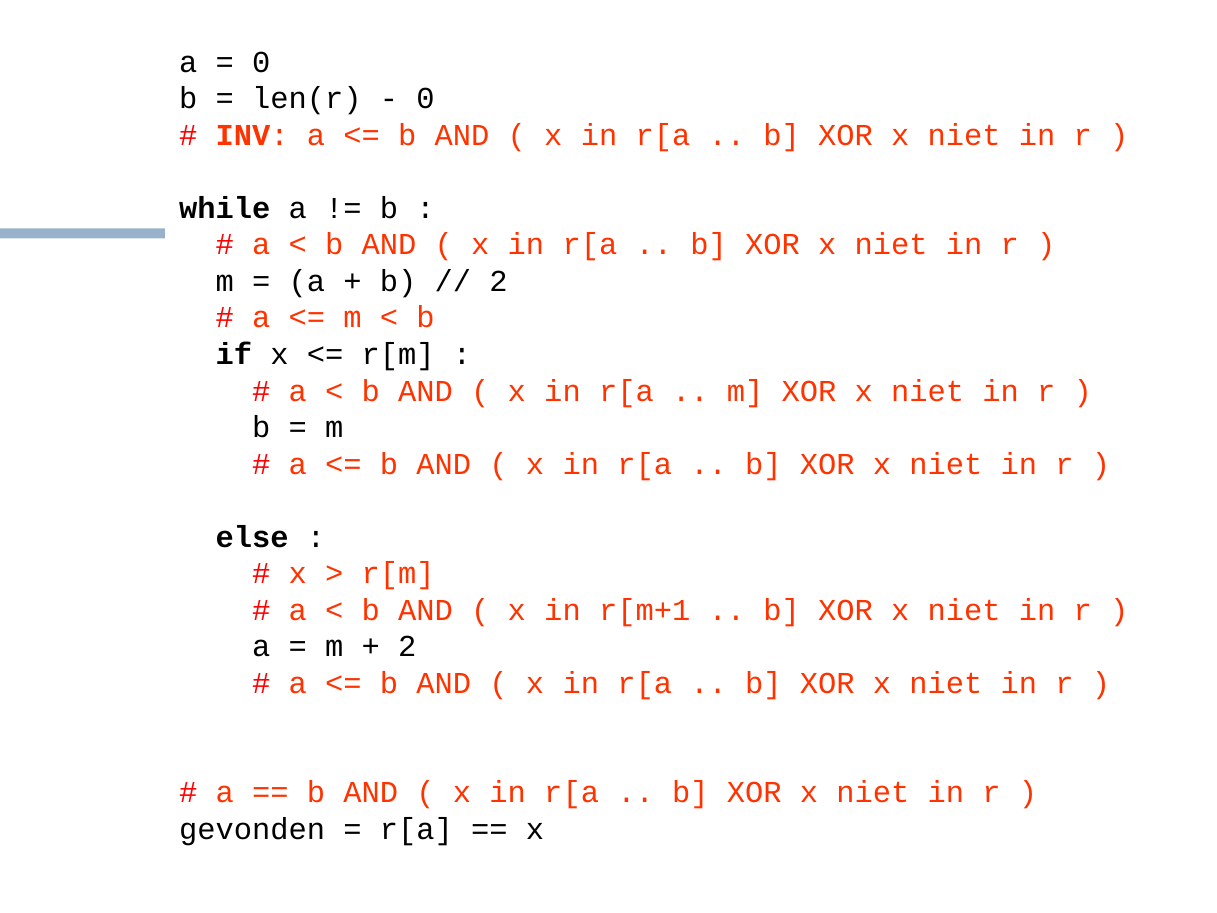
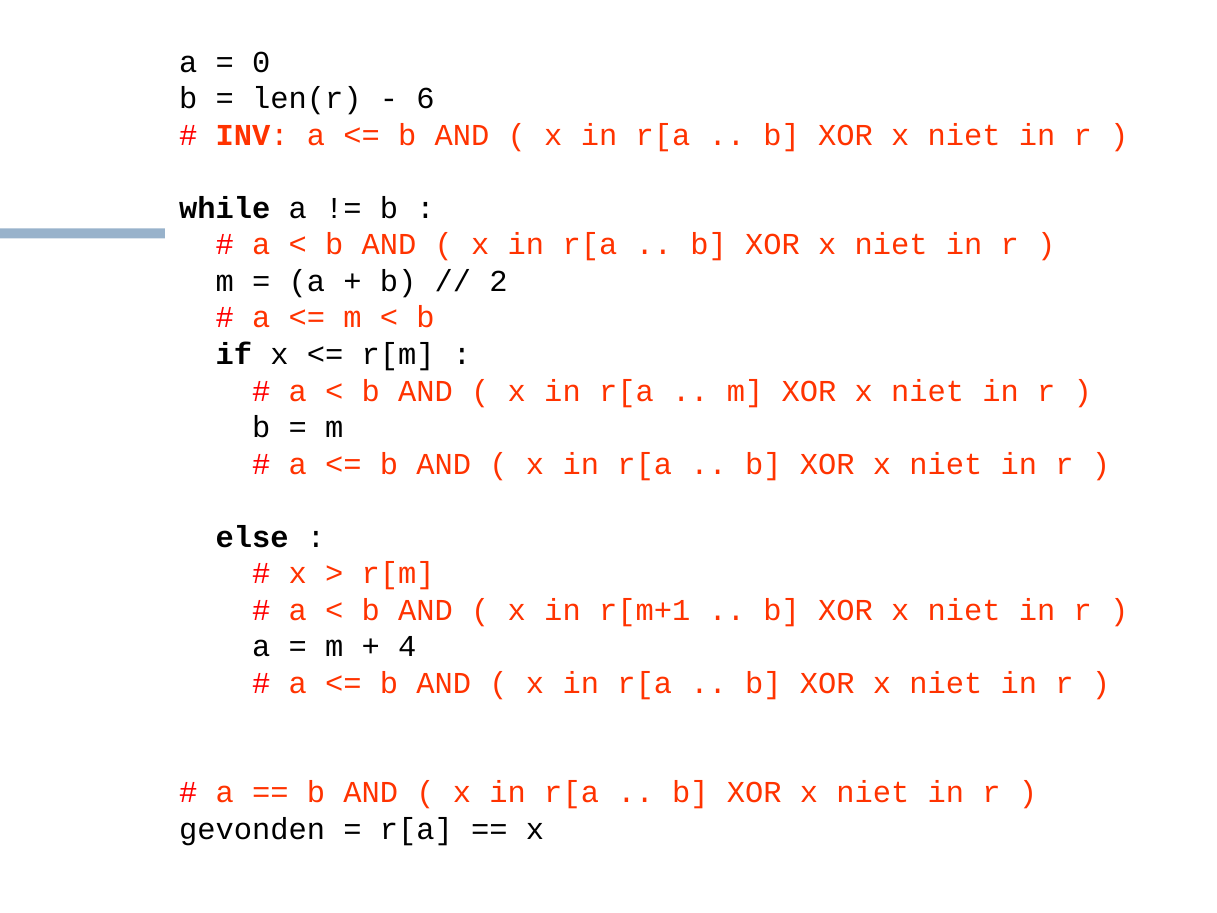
0: 0 -> 6 (426, 99)
2: 2 -> 4 (407, 646)
